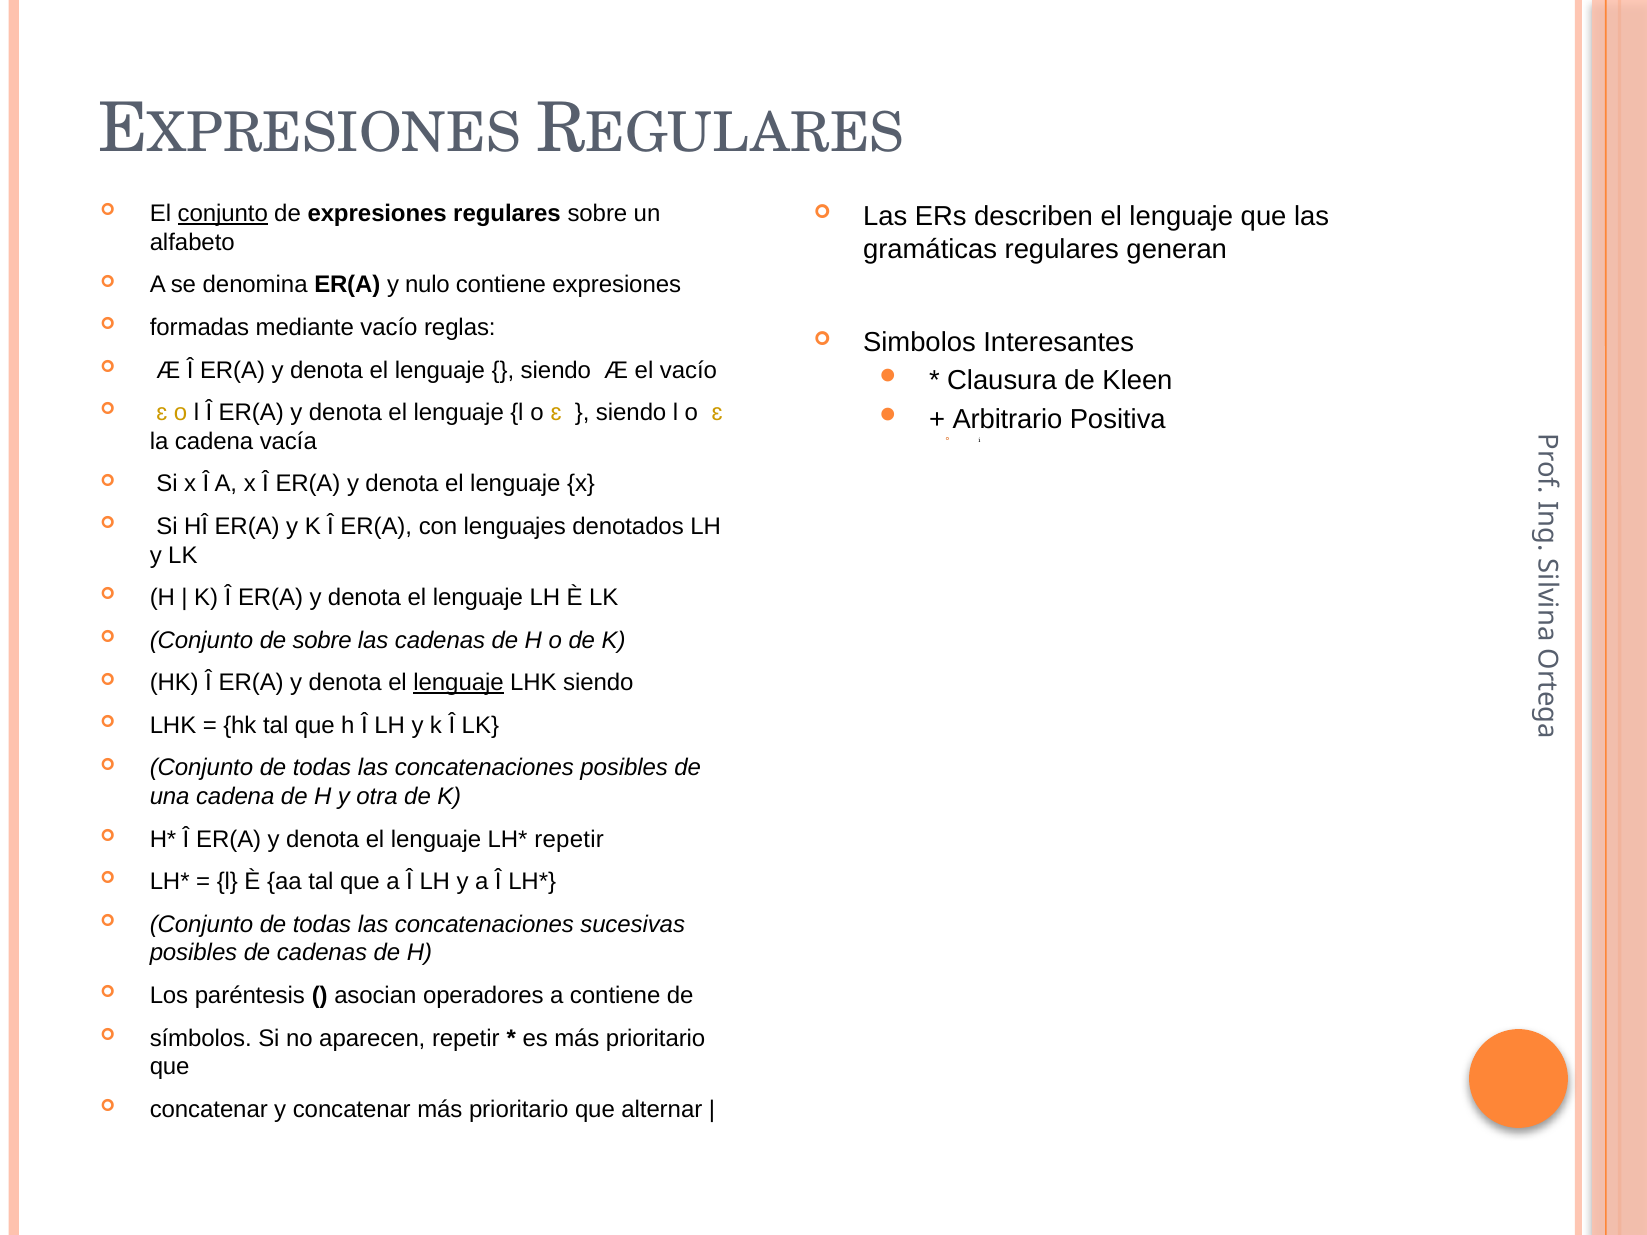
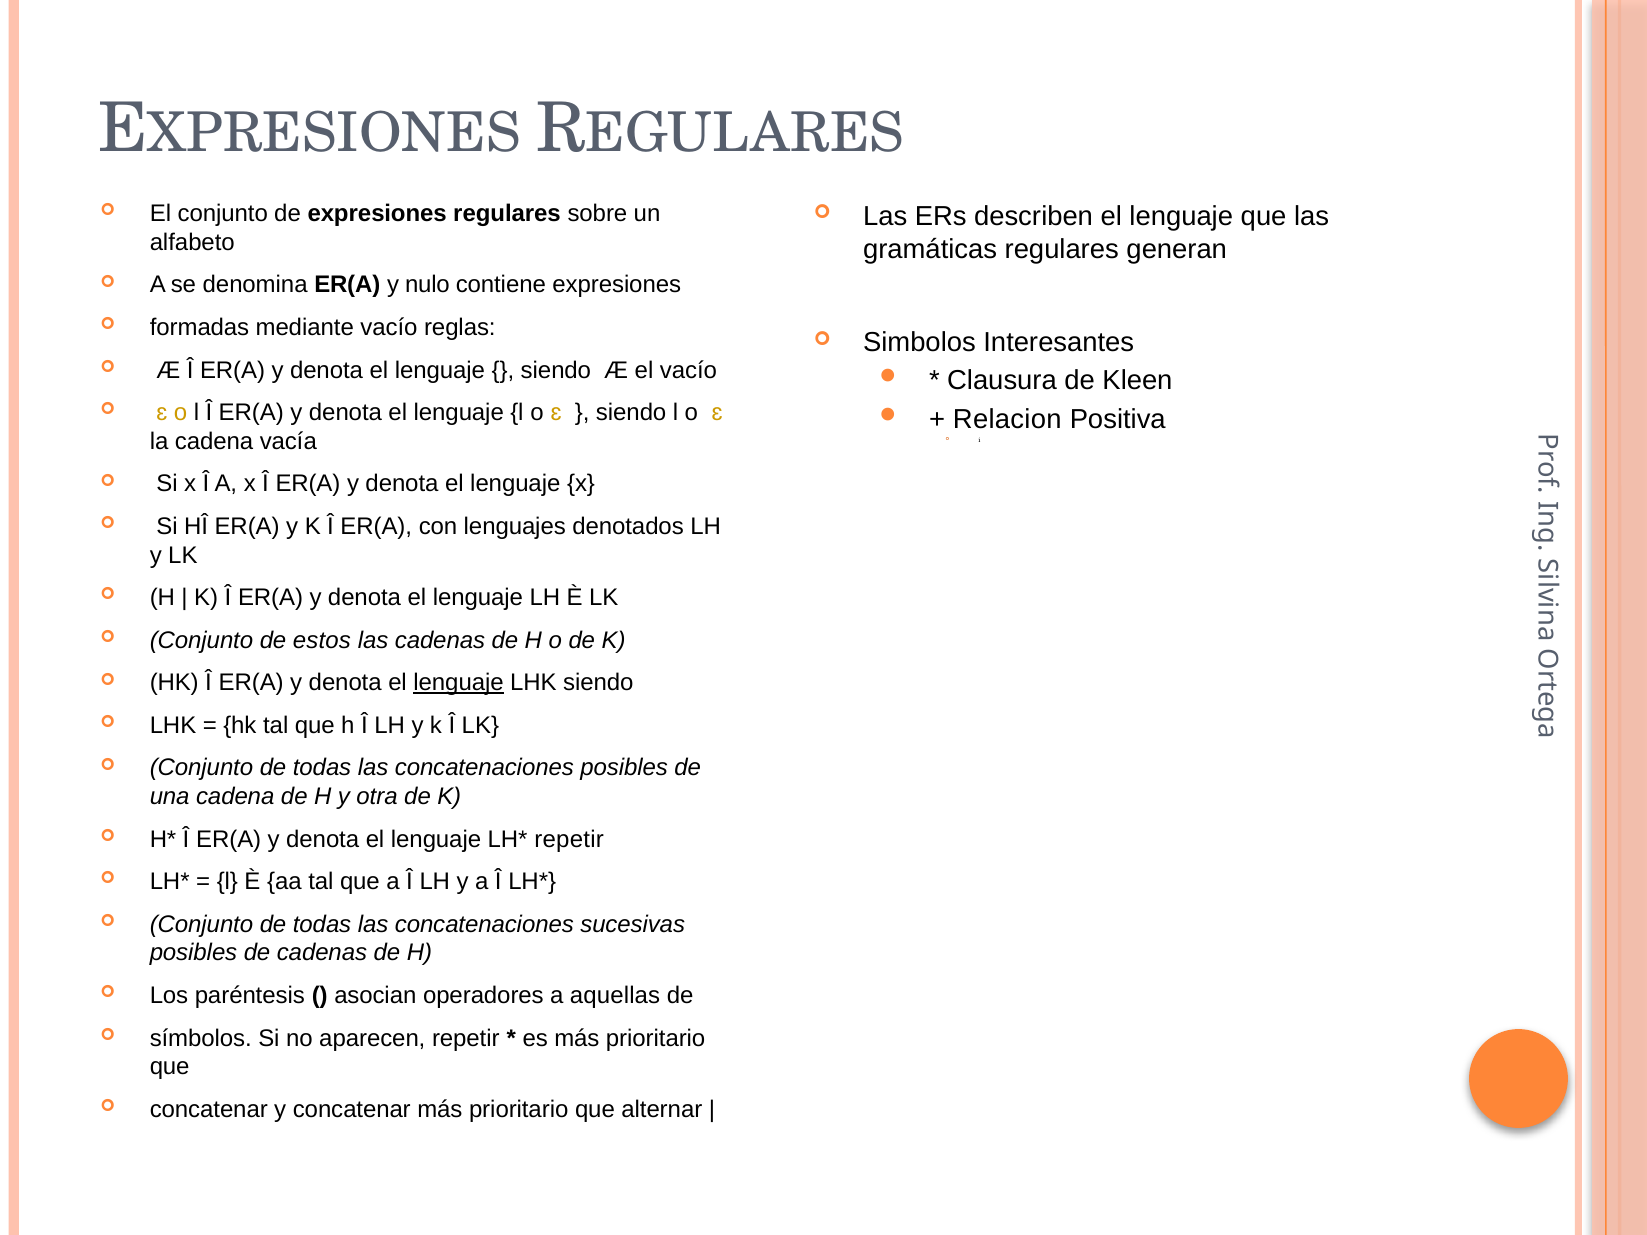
conjunto underline: present -> none (223, 214)
Arbitrario: Arbitrario -> Relacion (1007, 419)
de sobre: sobre -> estos (322, 640)
a contiene: contiene -> aquellas (615, 996)
